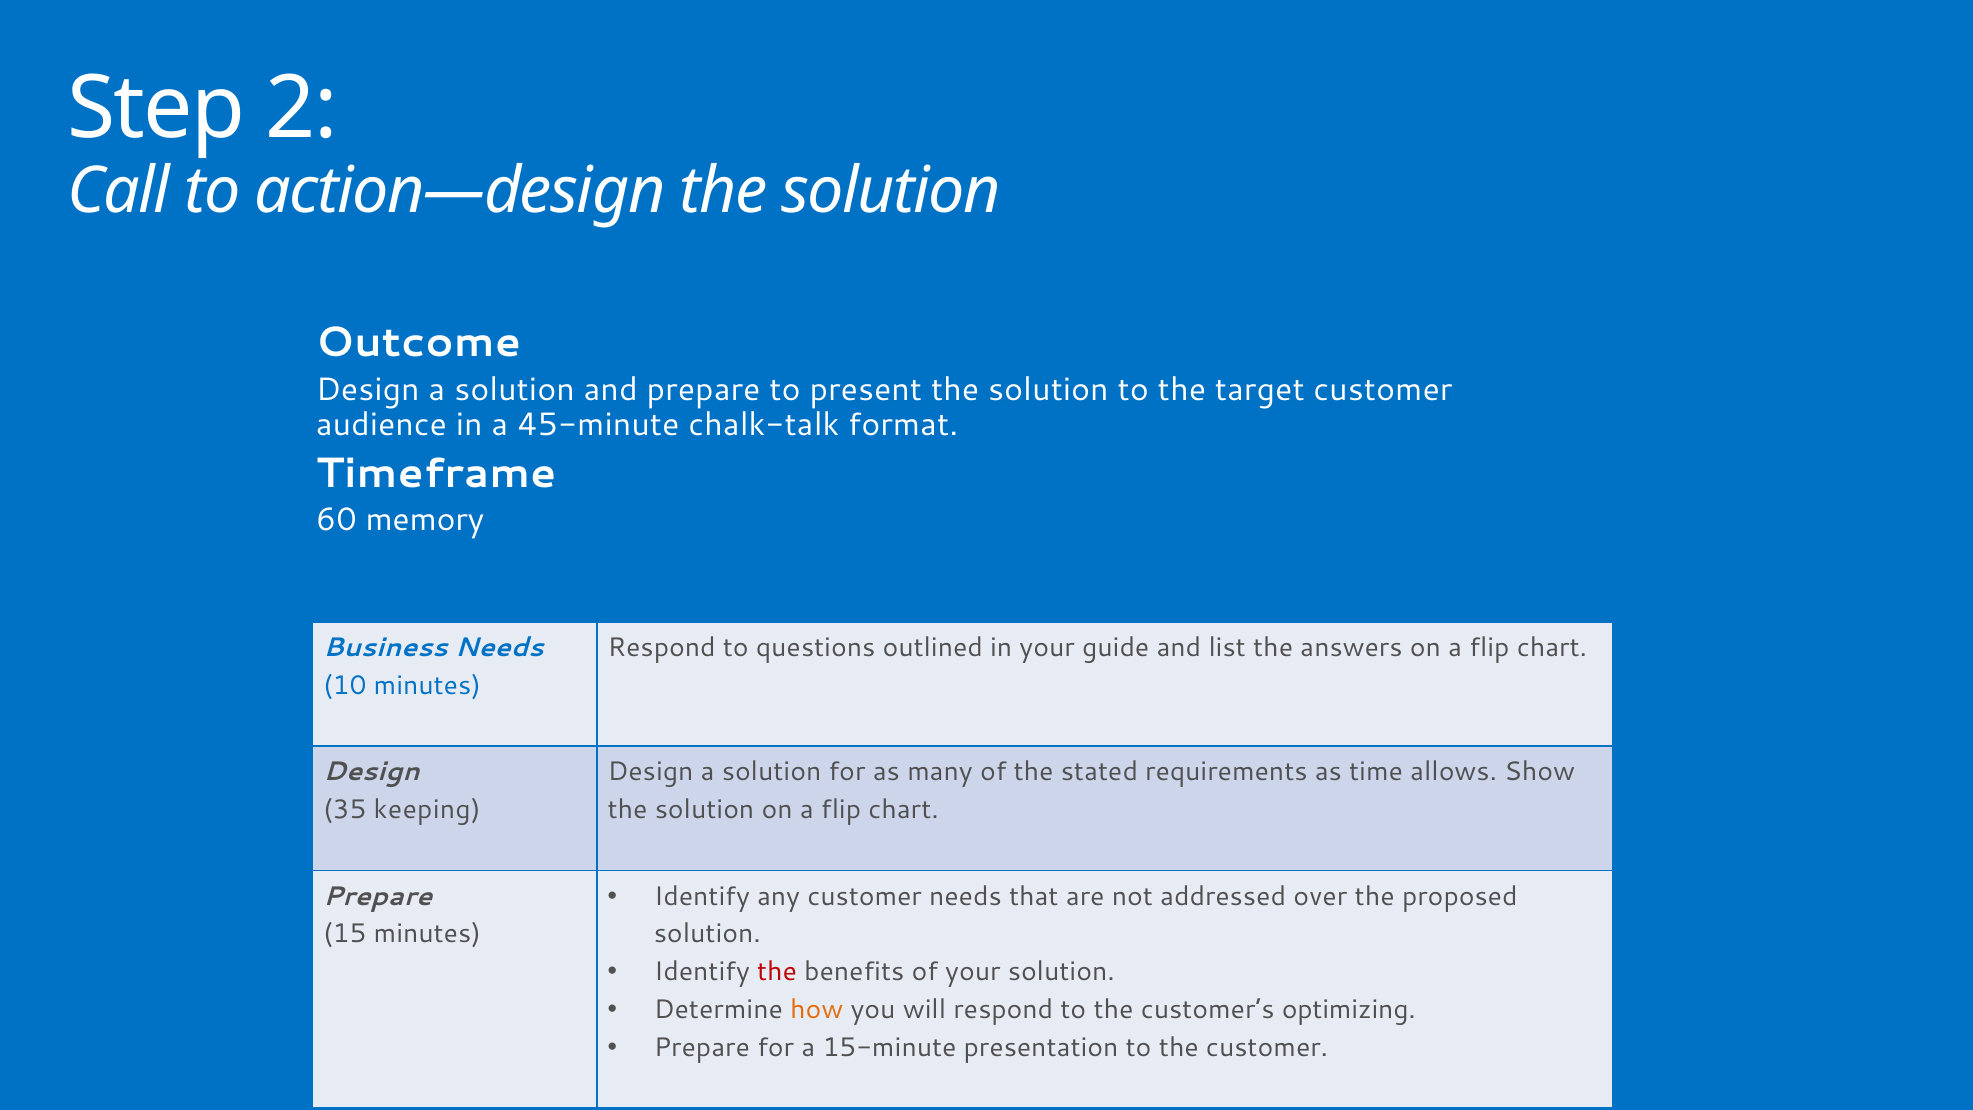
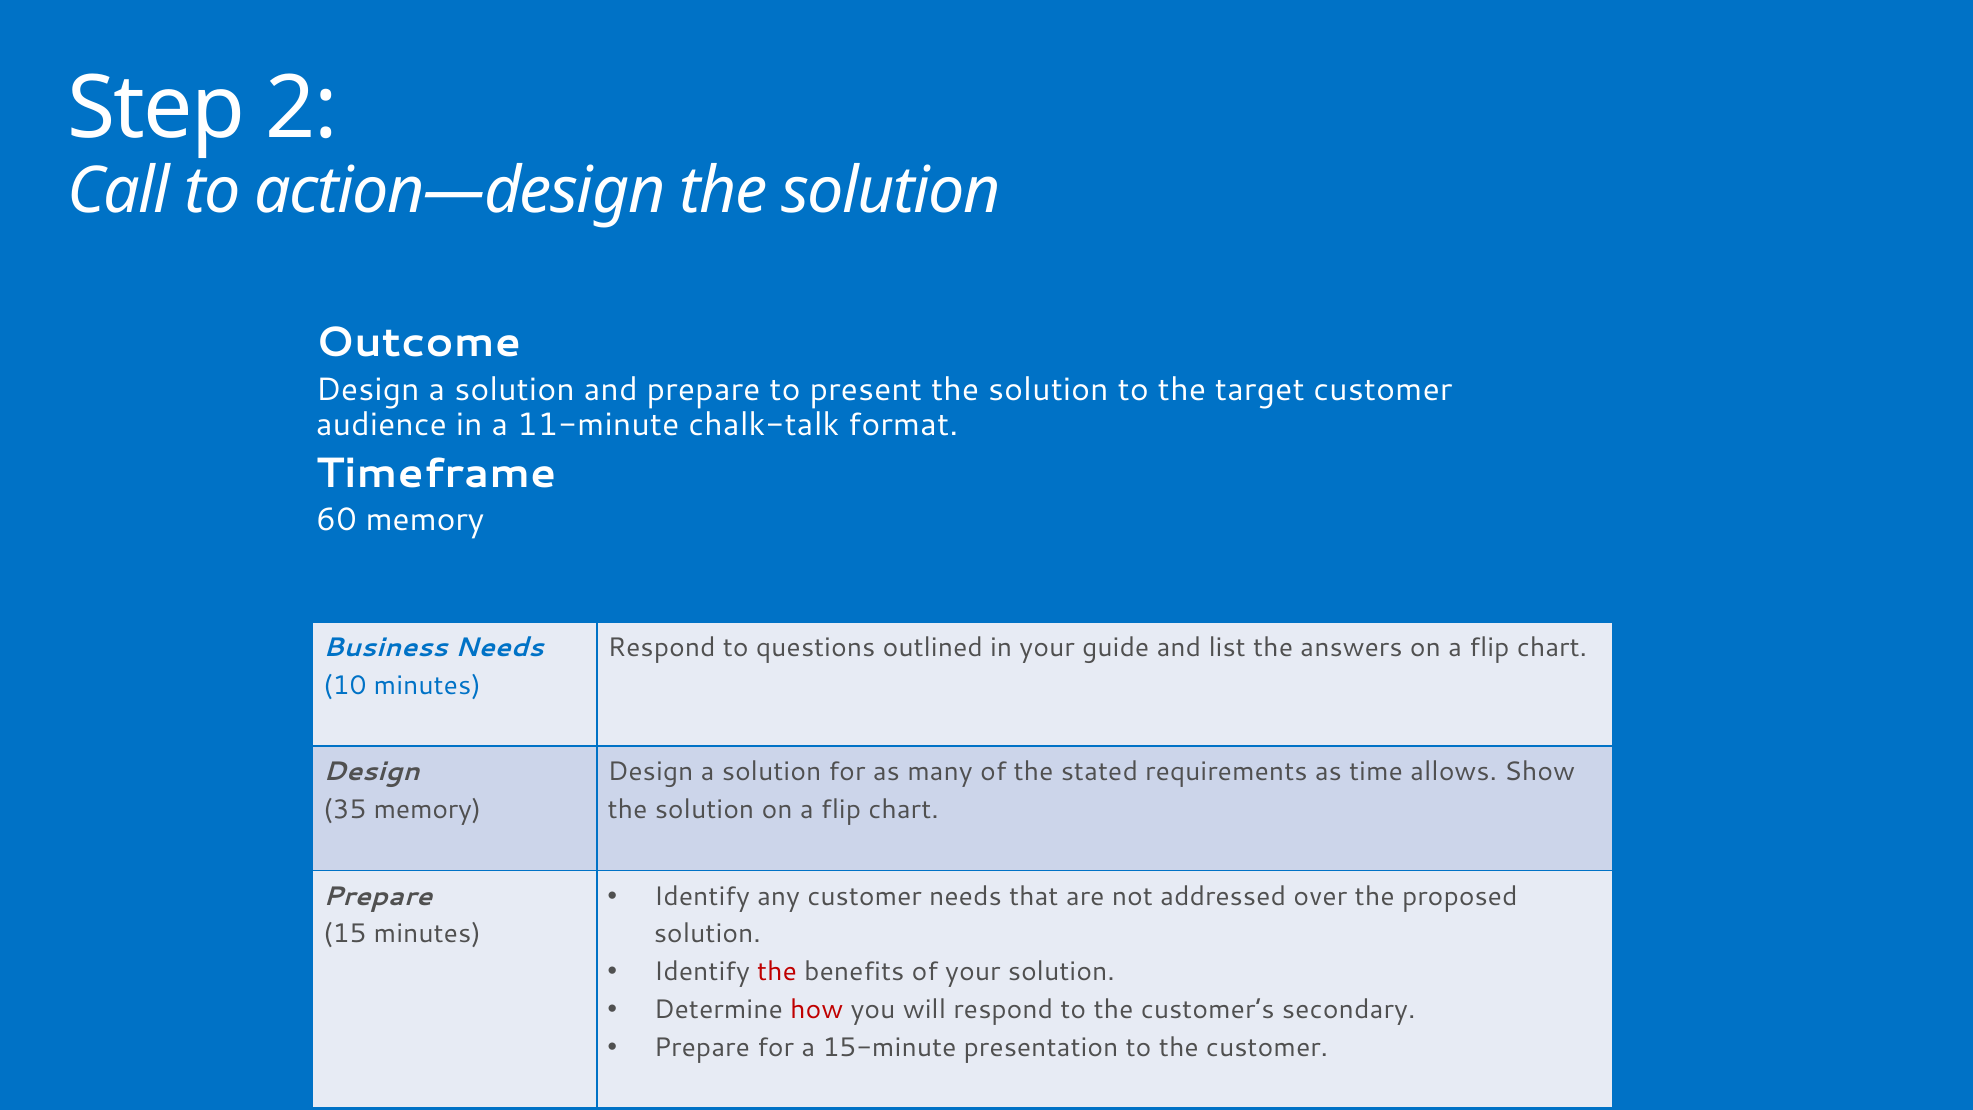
45-minute: 45-minute -> 11-minute (598, 424)
35 keeping: keeping -> memory (427, 810)
how colour: orange -> red (817, 1009)
optimizing: optimizing -> secondary (1349, 1009)
